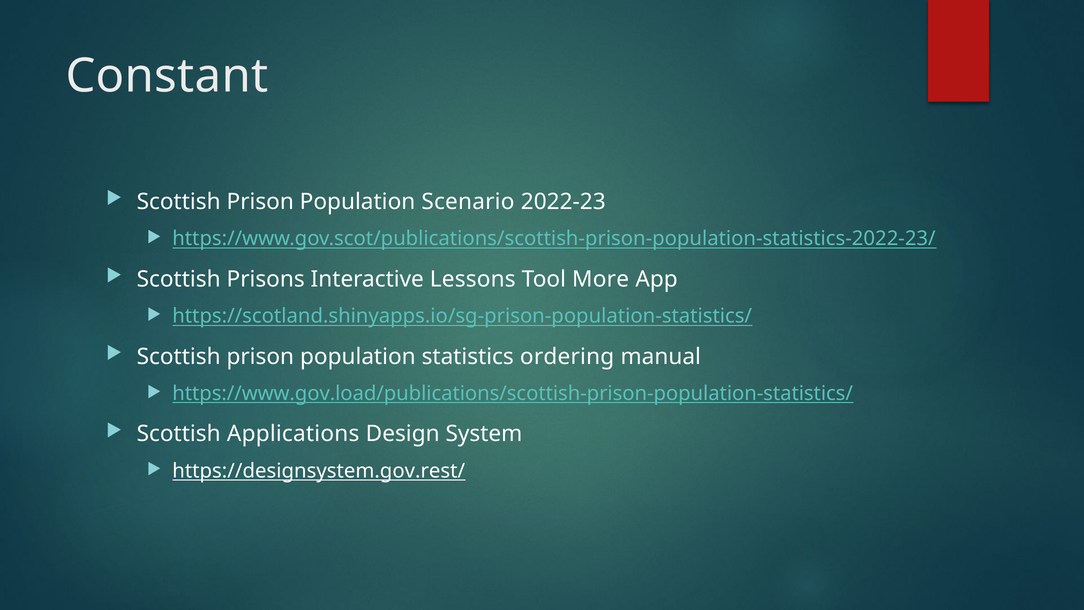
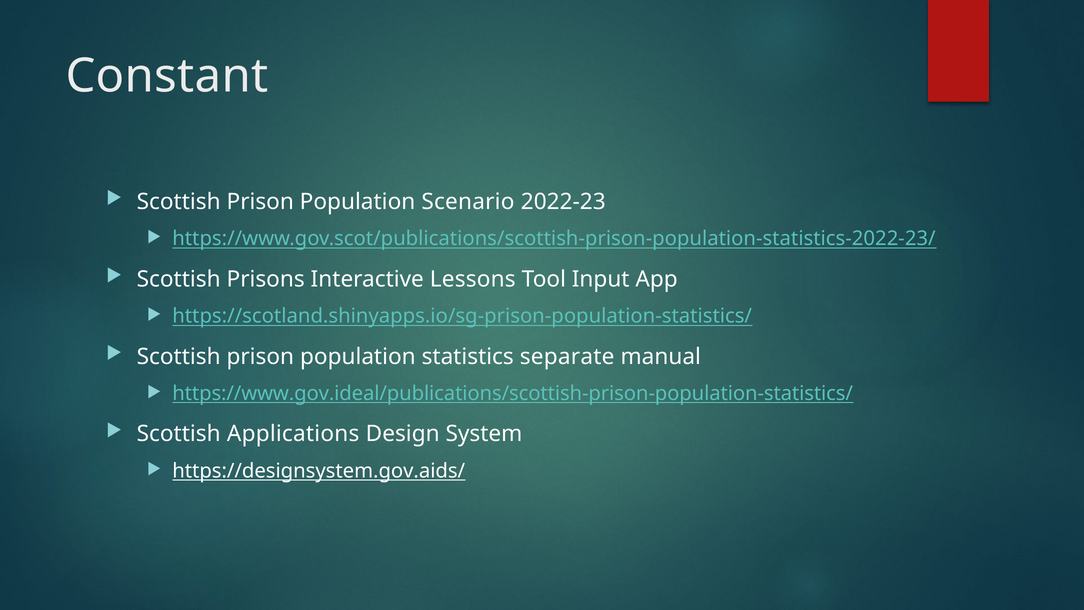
More: More -> Input (601, 279)
ordering: ordering -> separate (567, 356)
https://www.gov.load/publications/scottish-prison-population-statistics/: https://www.gov.load/publications/scottish-prison-population-statistics/ -> https://www.gov.ideal/publications/scottish-prison-population-statistics/ (513, 393)
https://designsystem.gov.rest/: https://designsystem.gov.rest/ -> https://designsystem.gov.aids/ (319, 471)
